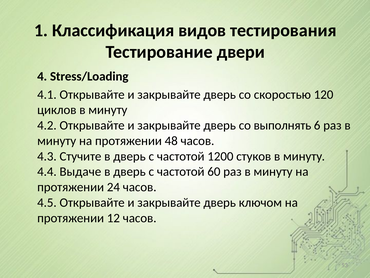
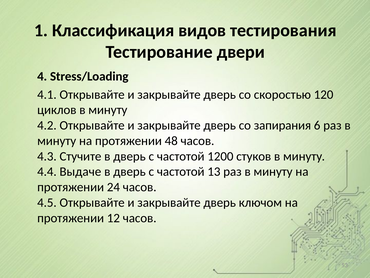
выполнять: выполнять -> запирания (282, 125)
60: 60 -> 13 (214, 171)
